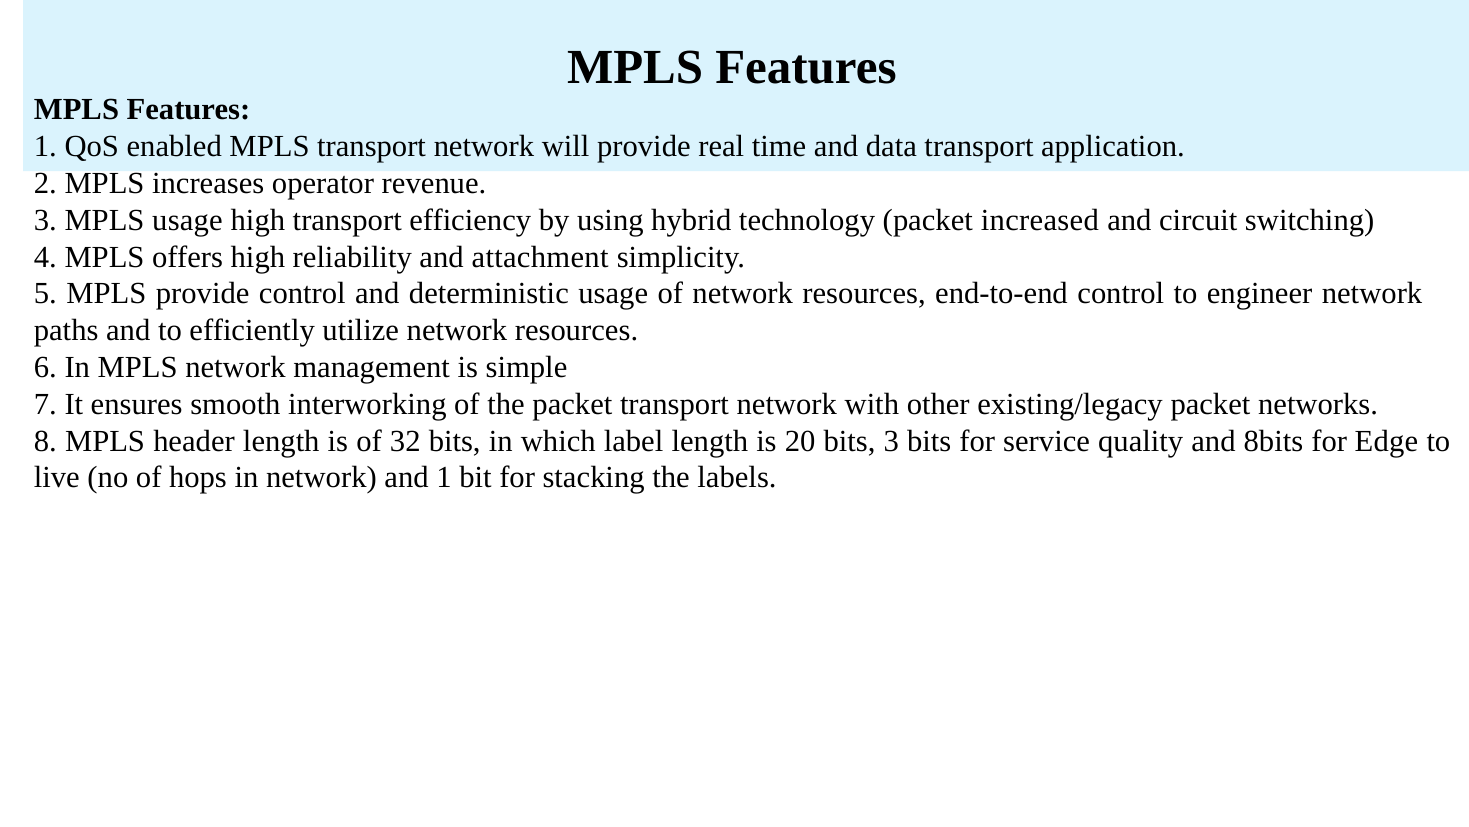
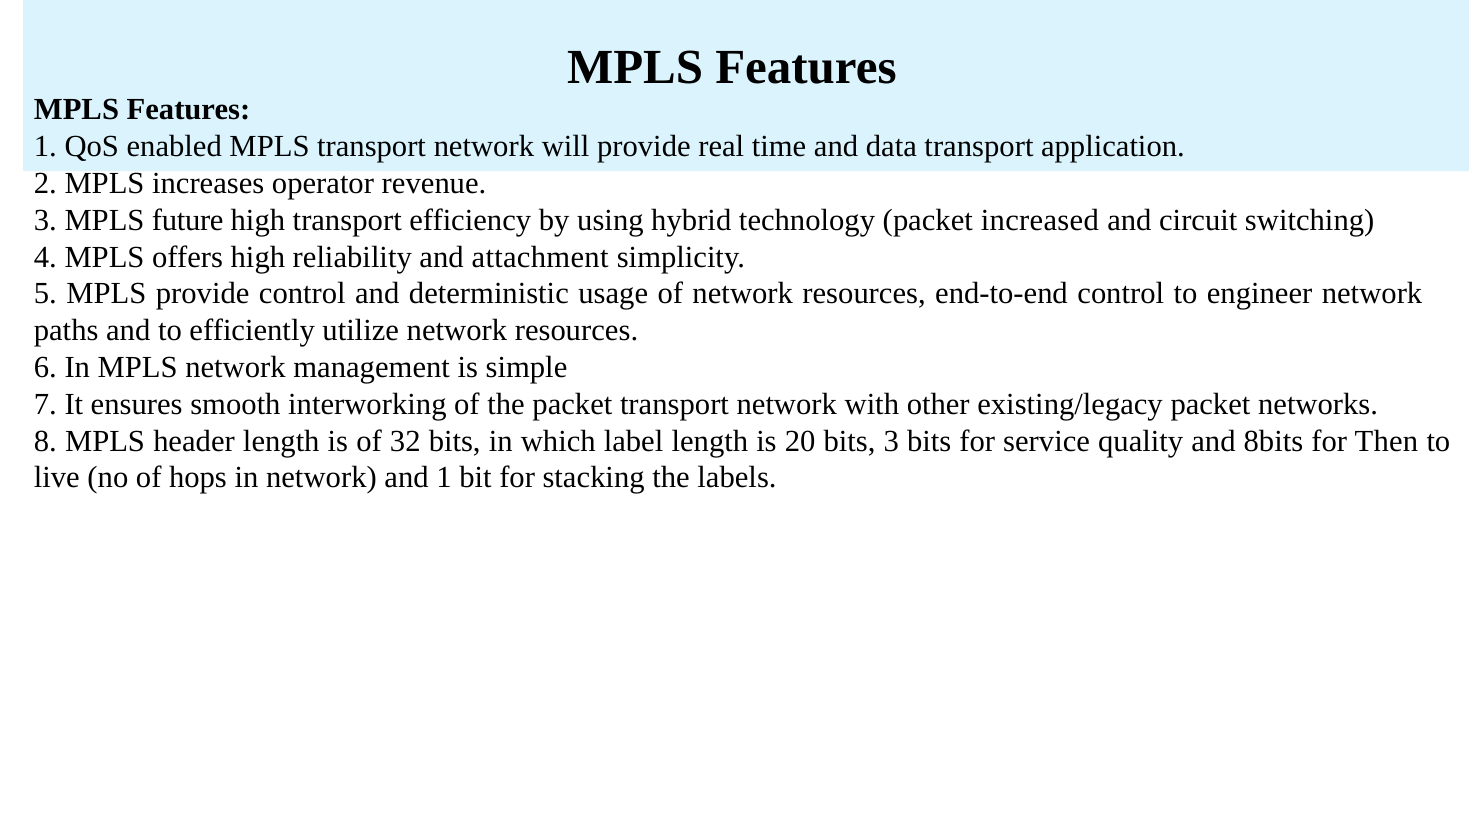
MPLS usage: usage -> future (188, 220)
Edge: Edge -> Then (1386, 441)
